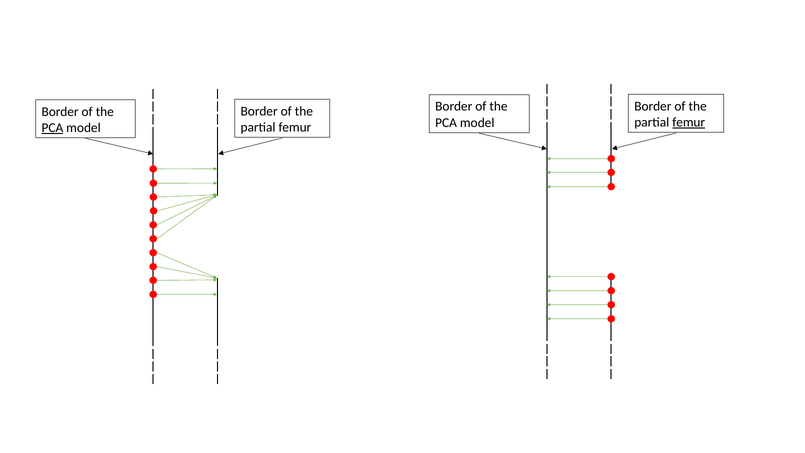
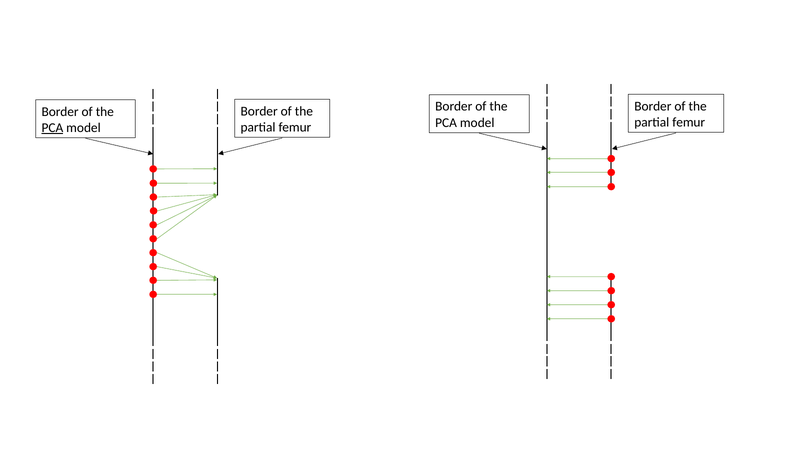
femur underline: present -> none (689, 122)
